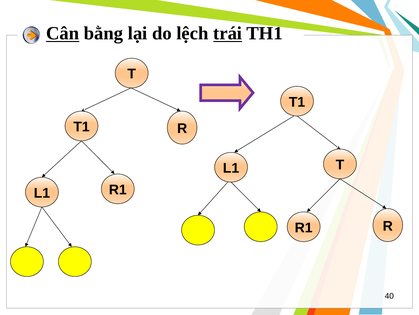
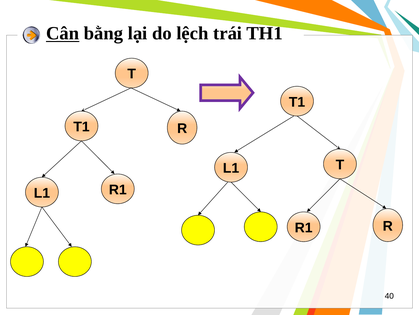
trái underline: present -> none (228, 33)
